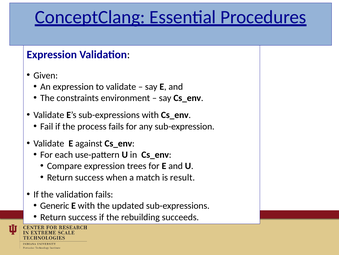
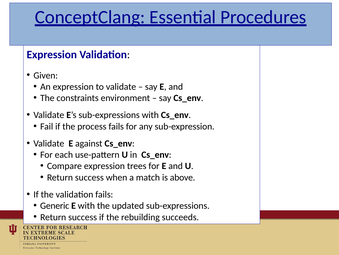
result: result -> above (183, 177)
